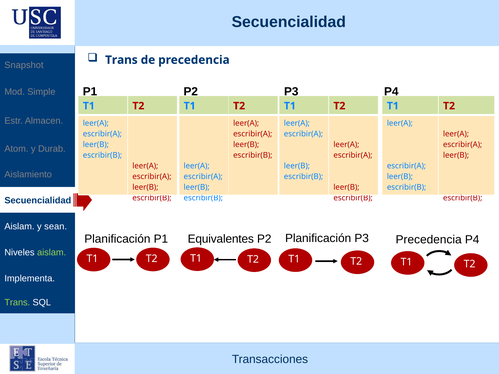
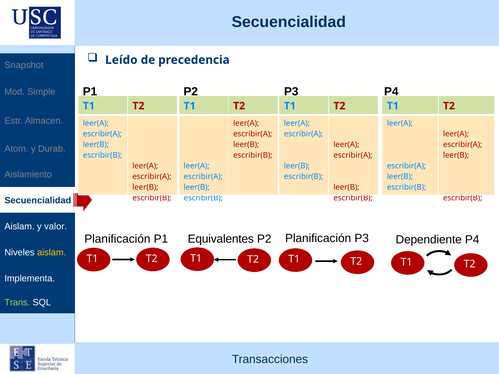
Trans: Trans -> Leído (121, 60)
sean: sean -> valor (56, 227)
Precedencia: Precedencia -> Dependiente (429, 240)
aislam colour: light green -> yellow (52, 253)
